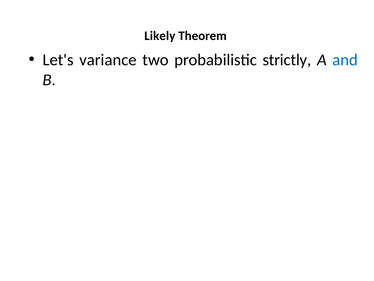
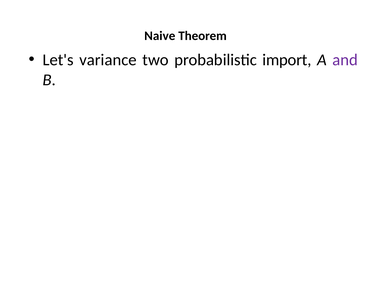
Likely: Likely -> Naive (160, 36)
strictly: strictly -> import (287, 60)
and colour: blue -> purple (345, 60)
